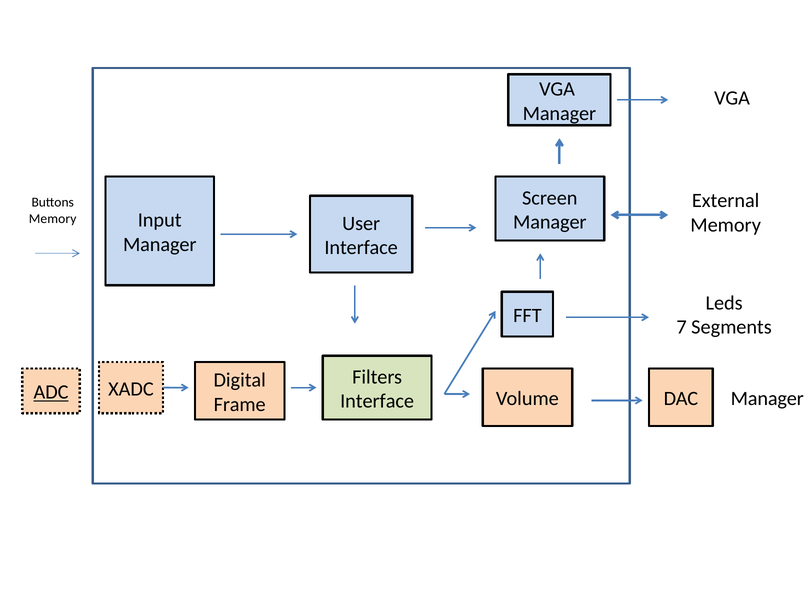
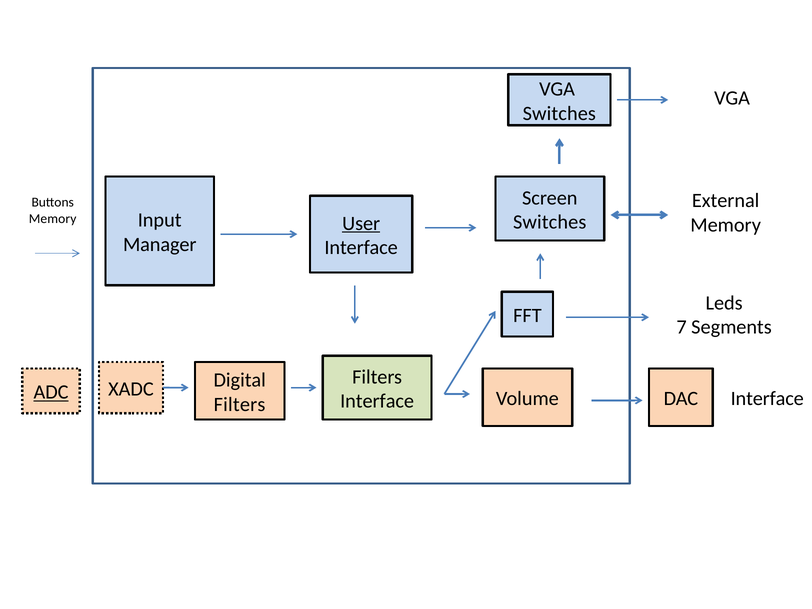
Manager: Manager -> Switches (559, 113)
Manager: Manager -> Switches (550, 222)
User underline: none -> present (361, 223)
Manager: Manager -> Interface (767, 399)
Frame: Frame -> Filters (240, 404)
